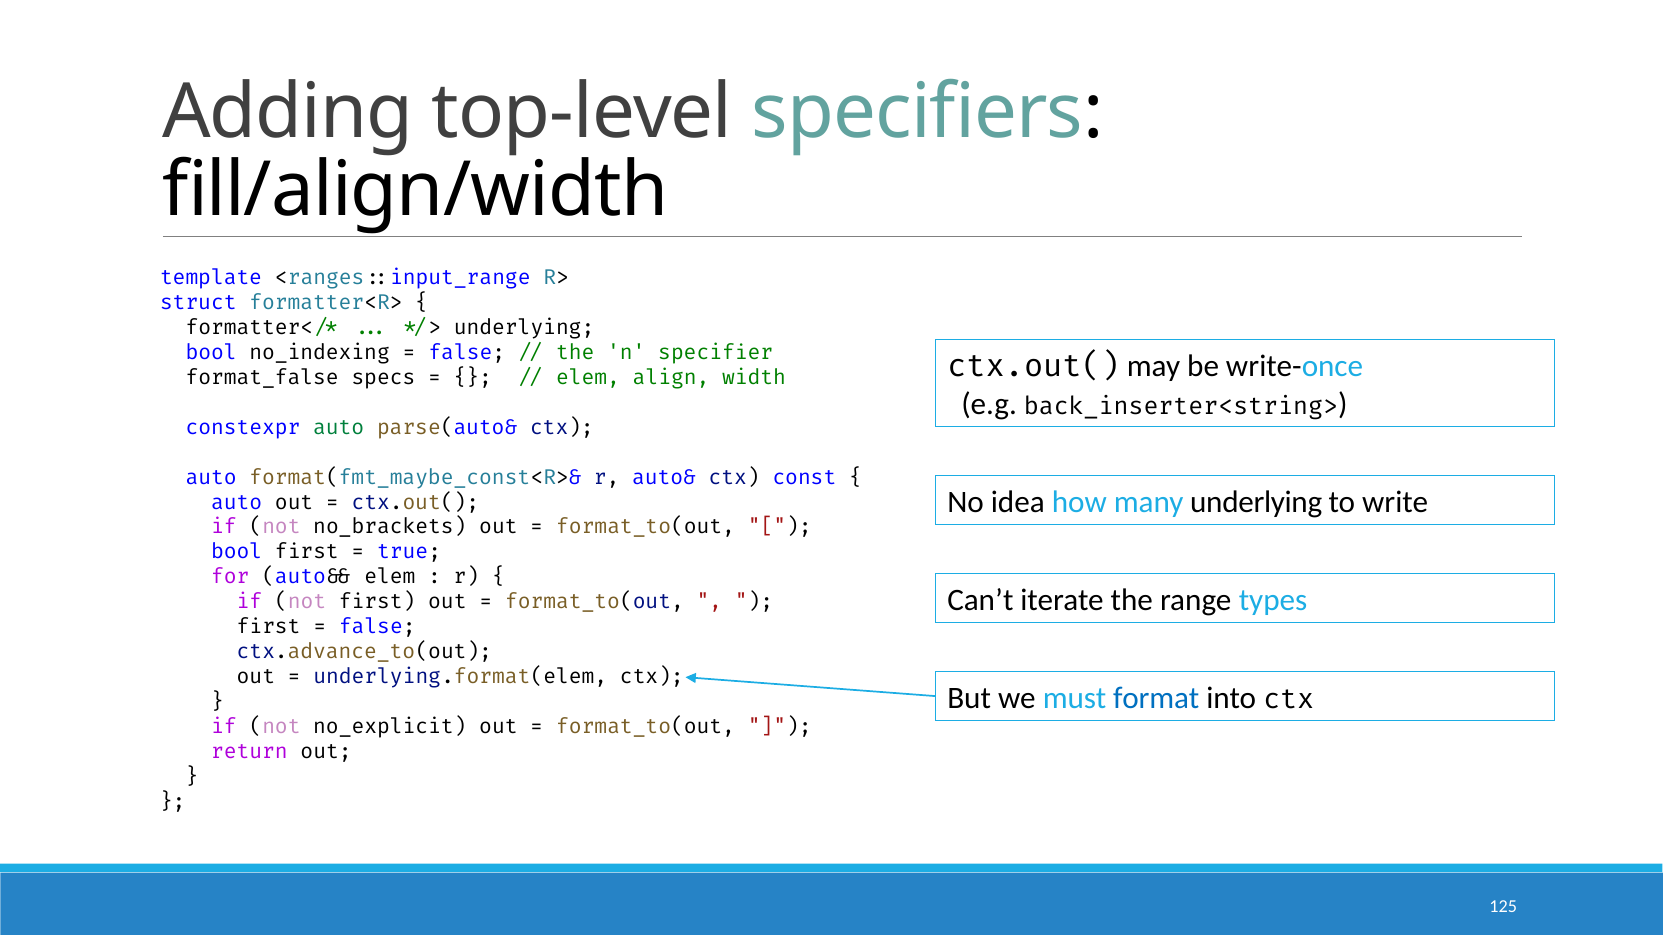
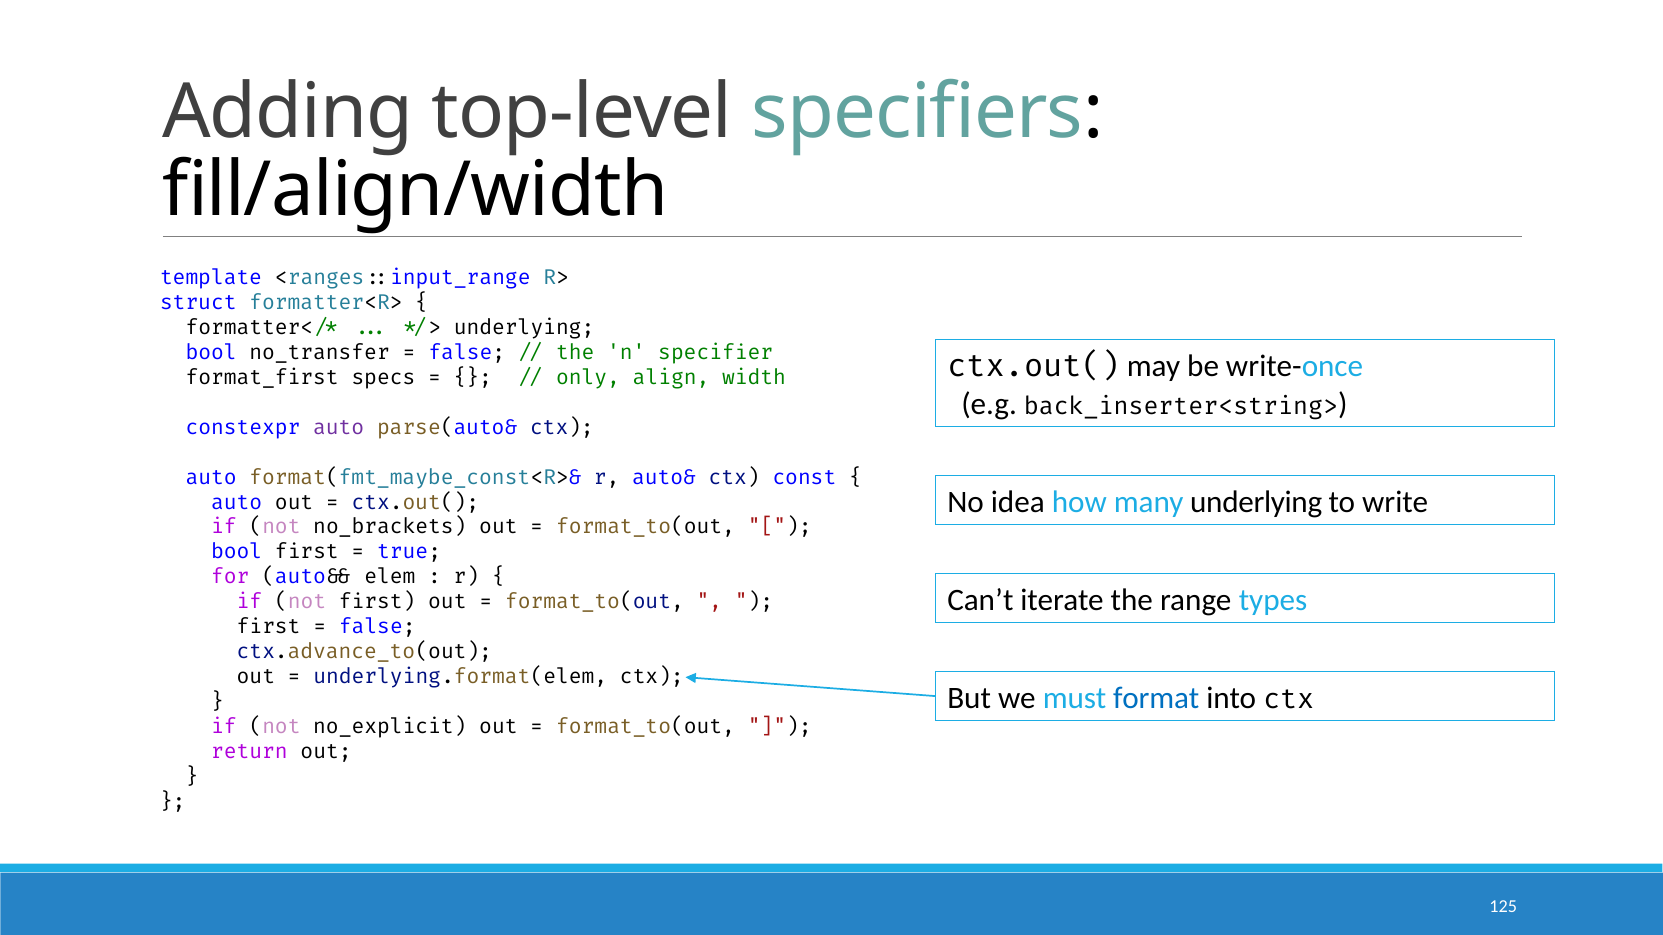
no_indexing: no_indexing -> no_transfer (320, 353)
format_false: format_false -> format_first (262, 378)
elem: elem -> only (588, 378)
auto colour: green -> purple (339, 428)
